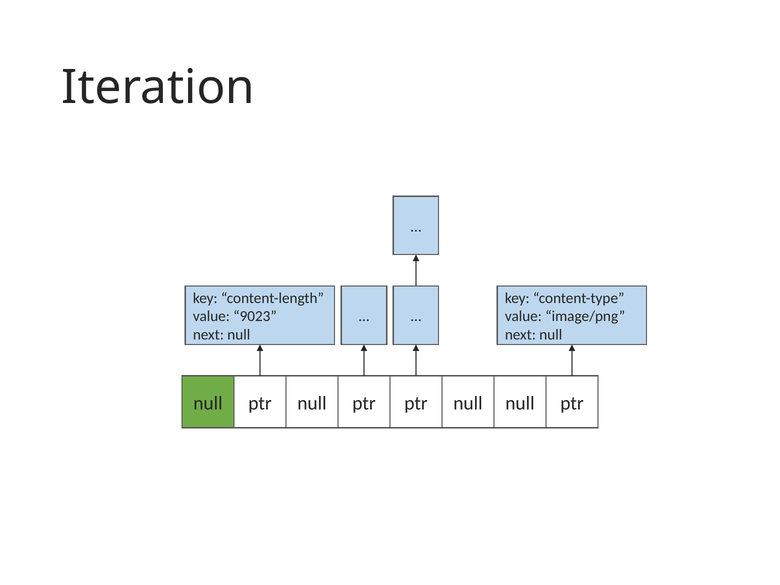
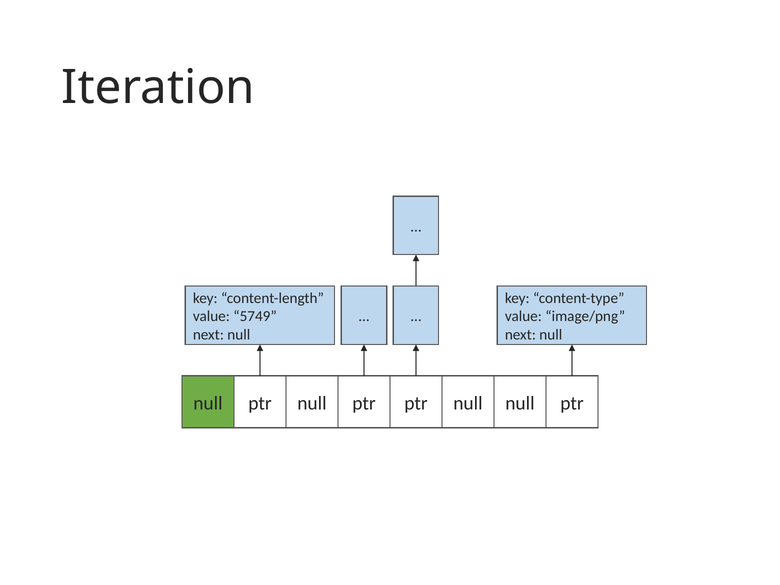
9023: 9023 -> 5749 (255, 316)
